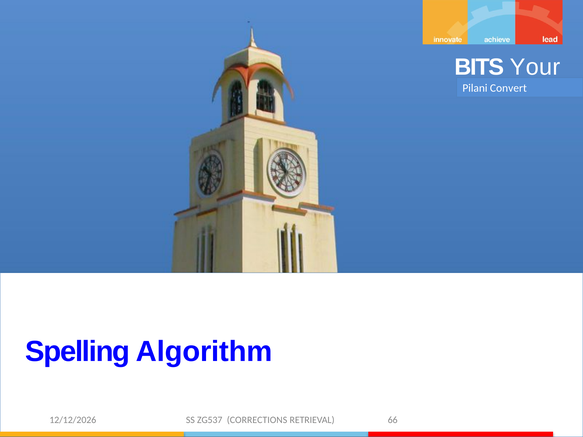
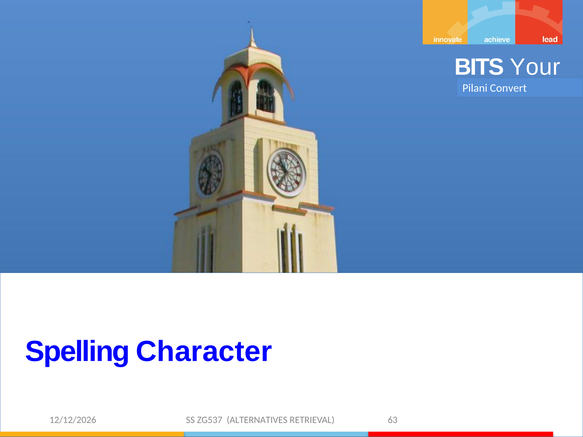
Algorithm: Algorithm -> Character (204, 352)
CORRECTIONS: CORRECTIONS -> ALTERNATIVES (257, 420)
66: 66 -> 63 (393, 420)
